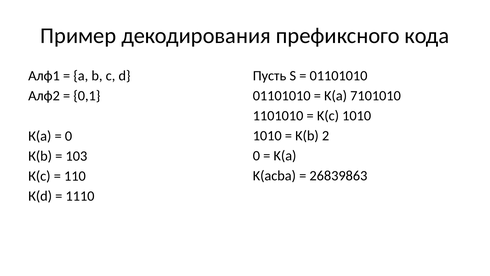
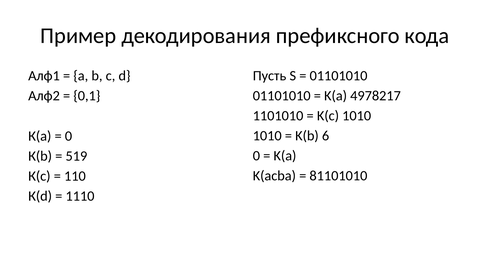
7101010: 7101010 -> 4978217 (376, 96)
2: 2 -> 6 (326, 136)
103: 103 -> 519 (76, 156)
26839863: 26839863 -> 81101010 (338, 176)
